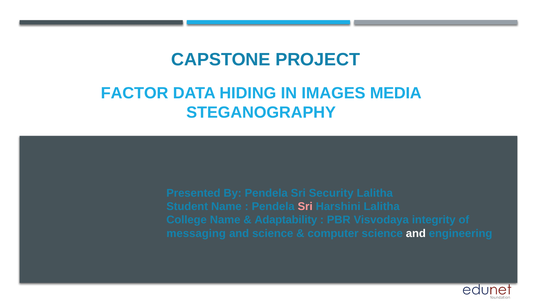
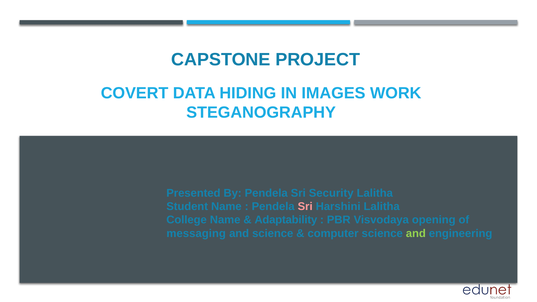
FACTOR: FACTOR -> COVERT (135, 93)
MEDIA: MEDIA -> WORK (396, 93)
integrity: integrity -> opening (434, 220)
and colour: white -> light green (416, 233)
